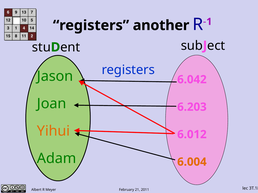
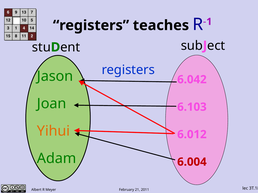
another: another -> teaches (161, 25)
6.203: 6.203 -> 6.103 (192, 107)
6.004 colour: orange -> red (192, 162)
